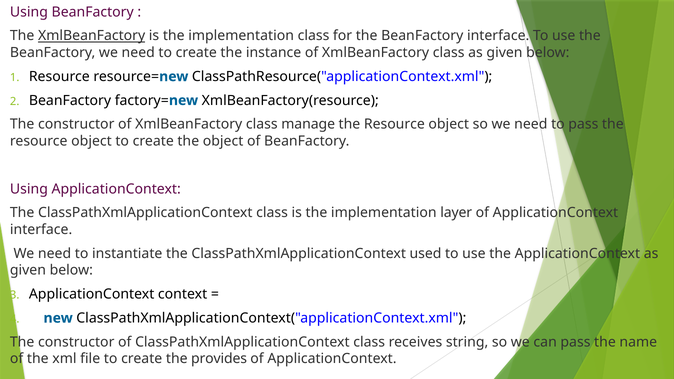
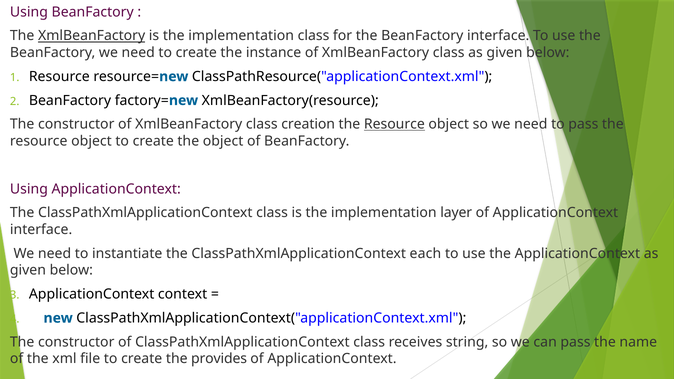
manage: manage -> creation (308, 124)
Resource underline: none -> present (394, 124)
used: used -> each (425, 254)
